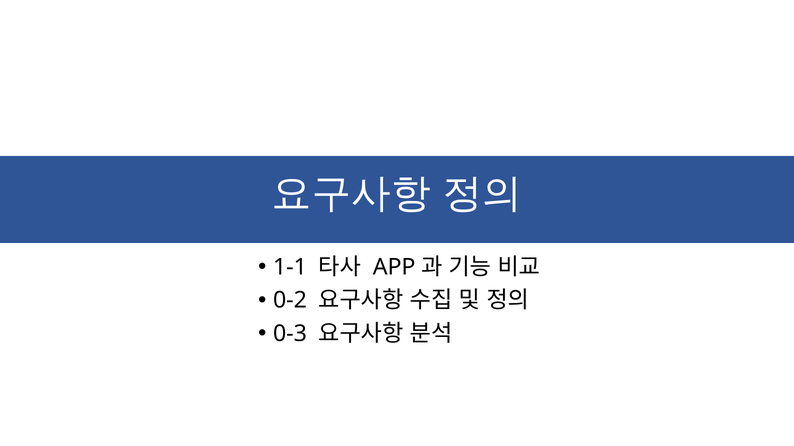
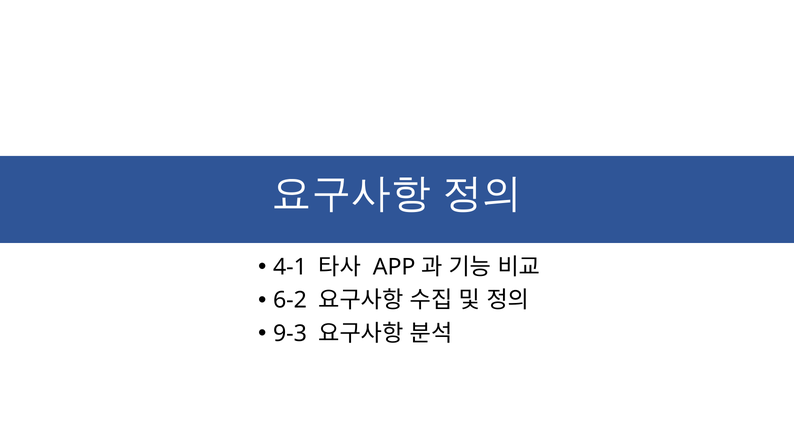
1-1: 1-1 -> 4-1 (290, 267)
0-2: 0-2 -> 6-2 (290, 301)
0-3: 0-3 -> 9-3 (290, 334)
